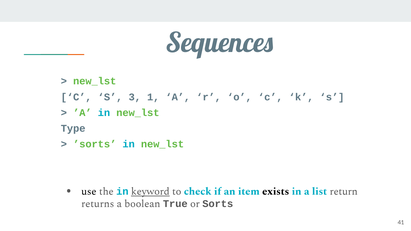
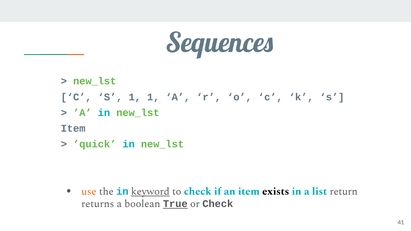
S 3: 3 -> 1 (135, 97)
Type: Type -> Item (73, 129)
’sorts: ’sorts -> ’quick (95, 144)
use colour: black -> orange (89, 192)
True underline: none -> present (175, 204)
or Sorts: Sorts -> Check (218, 204)
